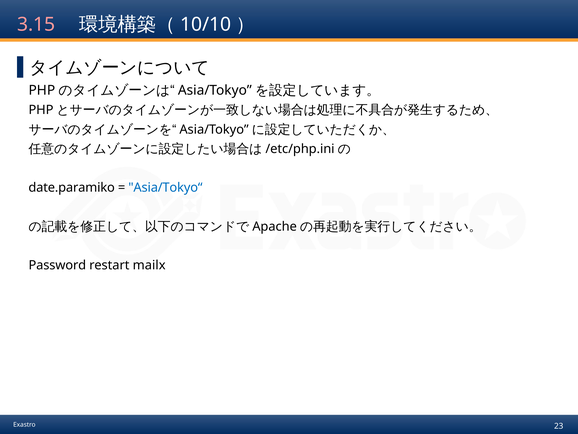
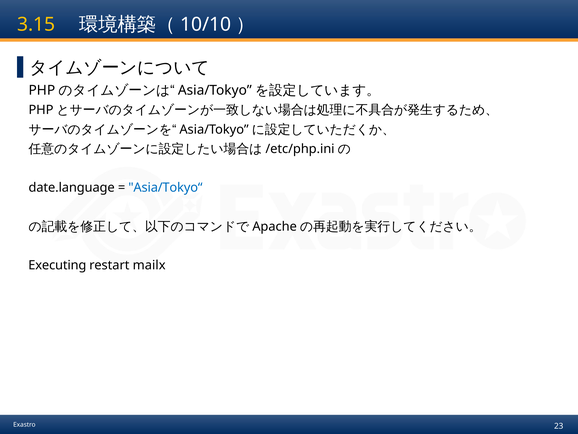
3.15 colour: pink -> yellow (36, 25)
date.paramiko: date.paramiko -> date.language (72, 187)
Password: Password -> Executing (57, 265)
